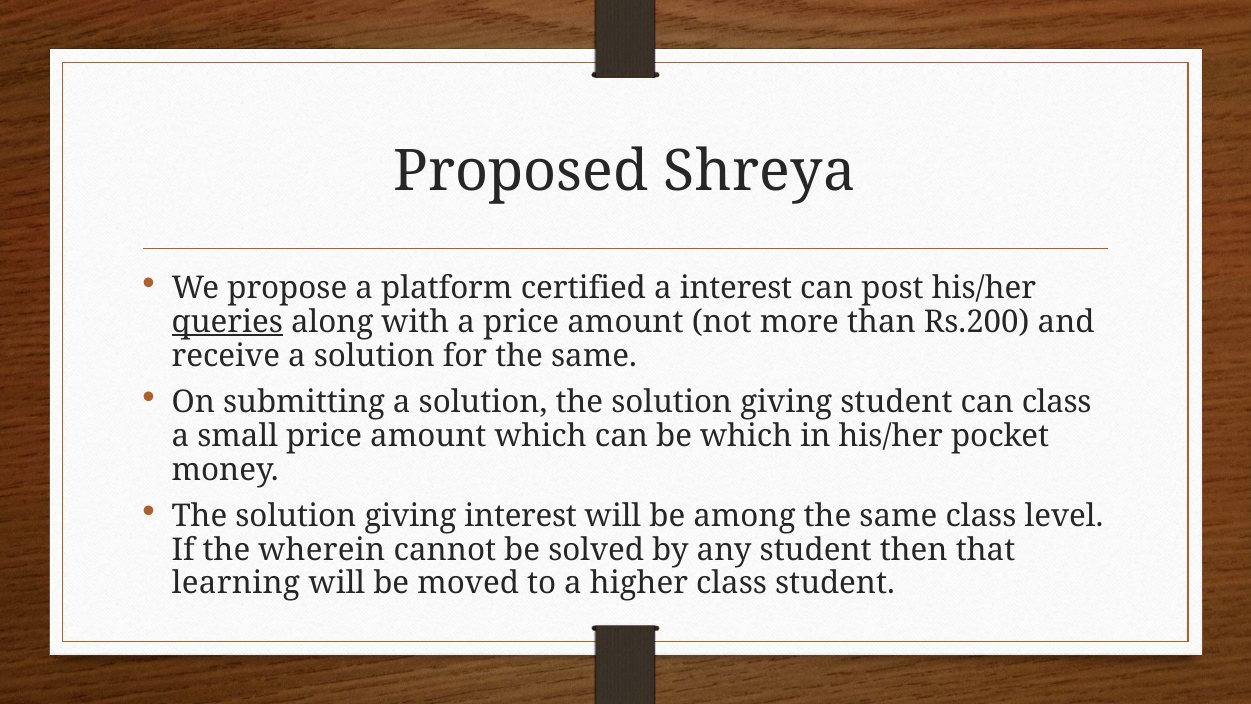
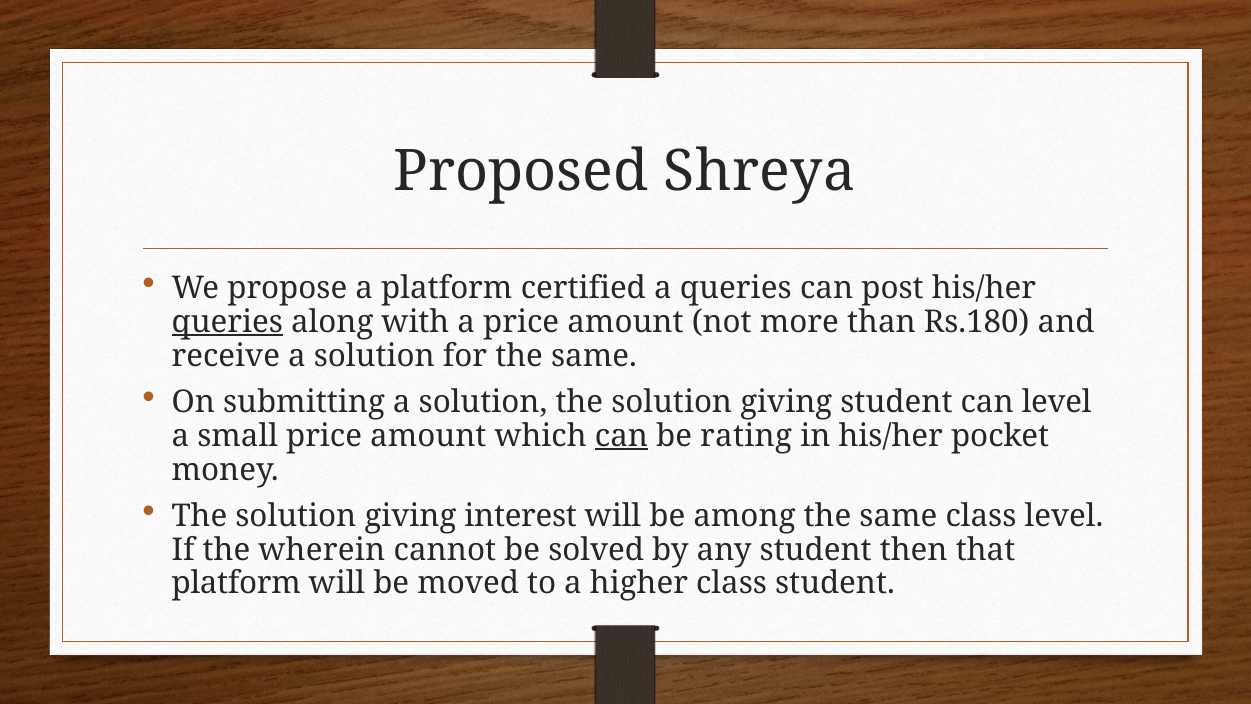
a interest: interest -> queries (736, 288)
Rs.200: Rs.200 -> Rs.180 (977, 322)
can class: class -> level (1057, 402)
can underline: none -> present (622, 436)
be which: which -> rating (746, 436)
learning: learning -> platform (236, 583)
